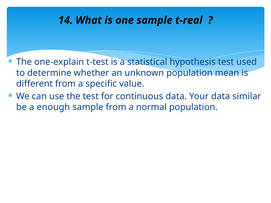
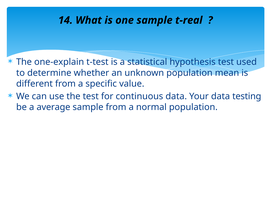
similar: similar -> testing (247, 96)
enough: enough -> average (53, 107)
